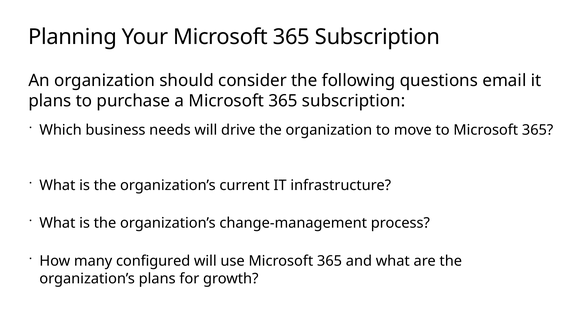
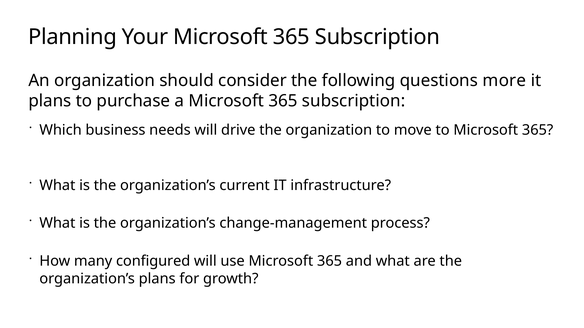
email: email -> more (504, 81)
